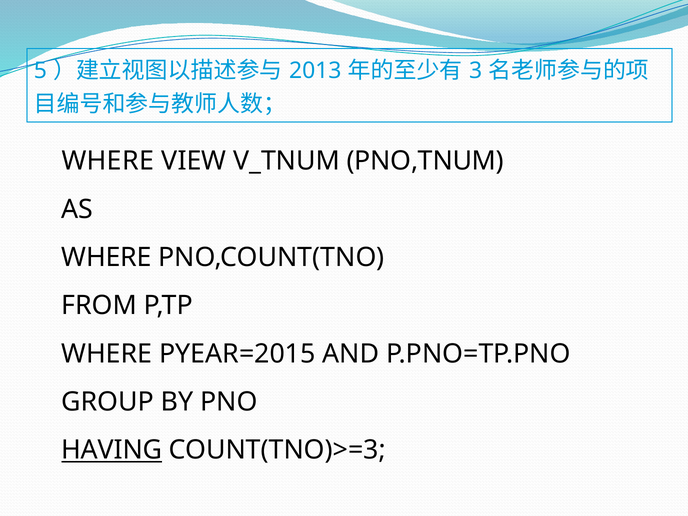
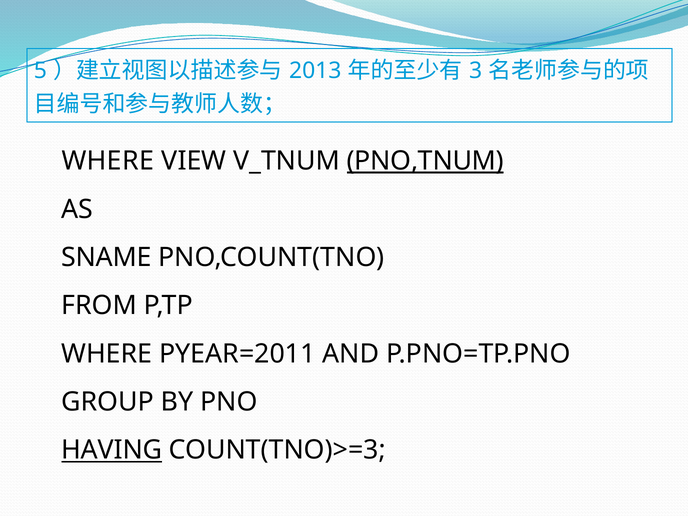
PNO,TNUM underline: none -> present (425, 161)
WHERE: WHERE -> SNAME (107, 257)
PYEAR=2015: PYEAR=2015 -> PYEAR=2011 (237, 354)
